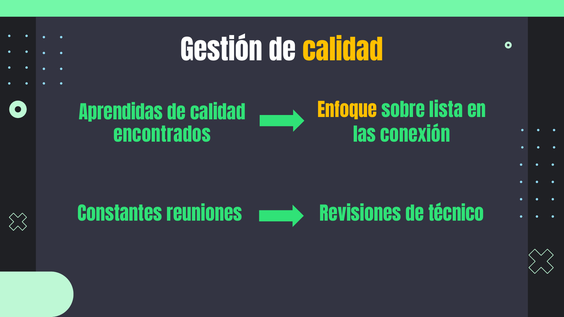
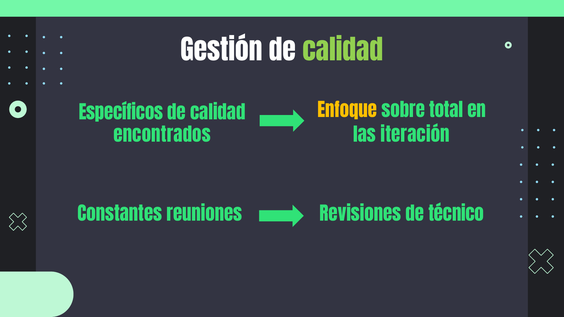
calidad colour: yellow -> light green (343, 51)
lista: lista -> total (446, 111)
Aprendidas: Aprendidas -> Específicos (121, 113)
conexión: conexión -> iteración (415, 136)
